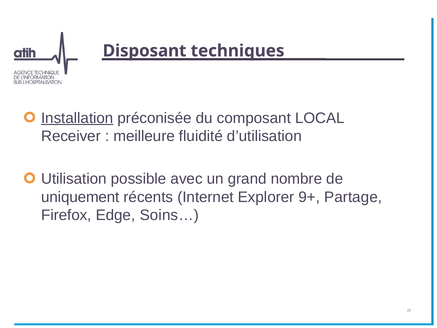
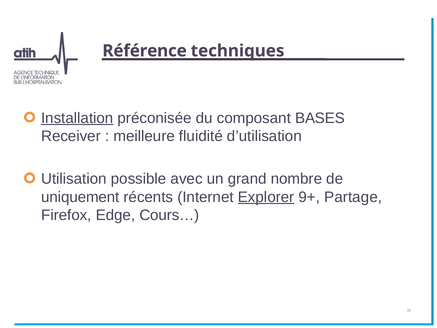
Disposant: Disposant -> Référence (145, 51)
LOCAL: LOCAL -> BASES (320, 118)
Explorer underline: none -> present (266, 197)
Soins…: Soins… -> Cours… (169, 215)
